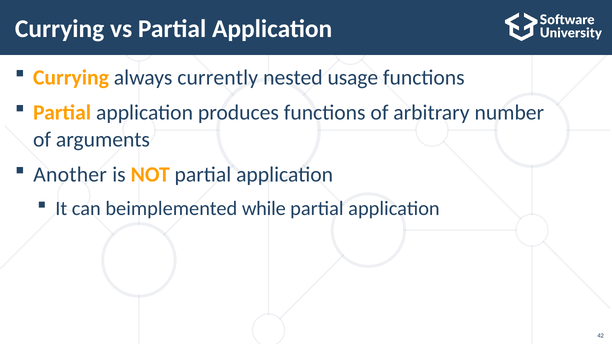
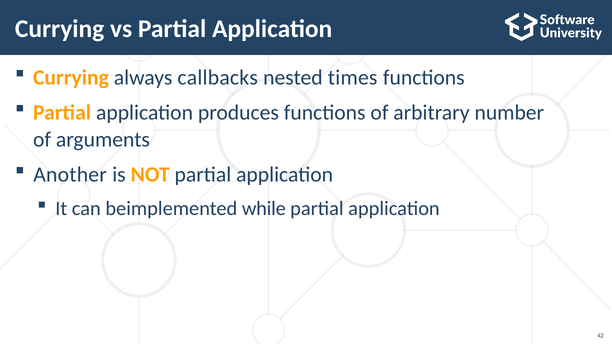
currently: currently -> callbacks (218, 78)
usage: usage -> times (353, 78)
